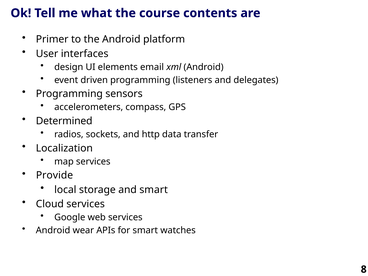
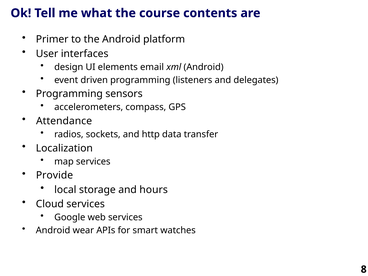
Determined: Determined -> Attendance (64, 121)
and smart: smart -> hours (154, 190)
